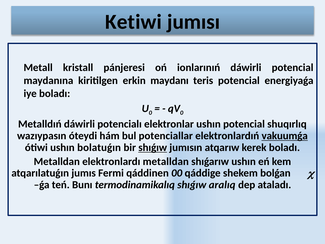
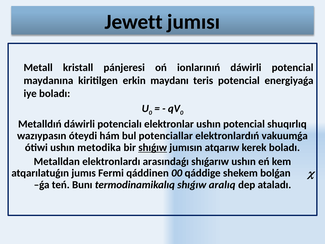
Ketiwi: Ketiwi -> Jewett (134, 22)
vakuumǵa underline: present -> none (285, 136)
bolatuǵın: bolatuǵın -> metodika (99, 147)
elektronlardı metalldan: metalldan -> arasındaǵı (166, 161)
